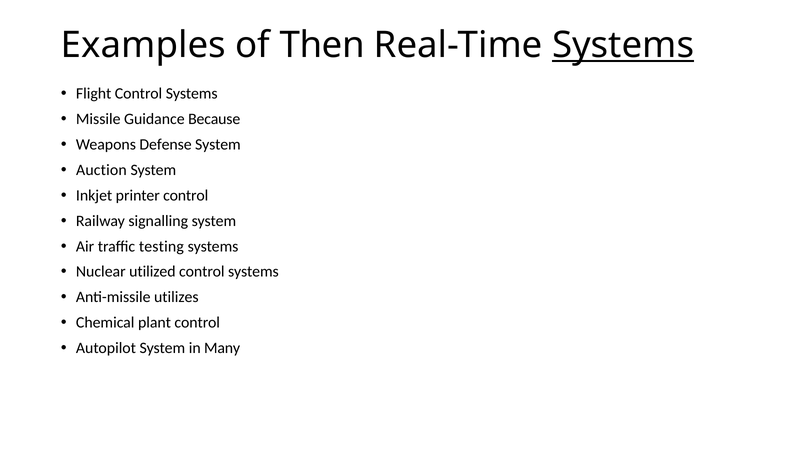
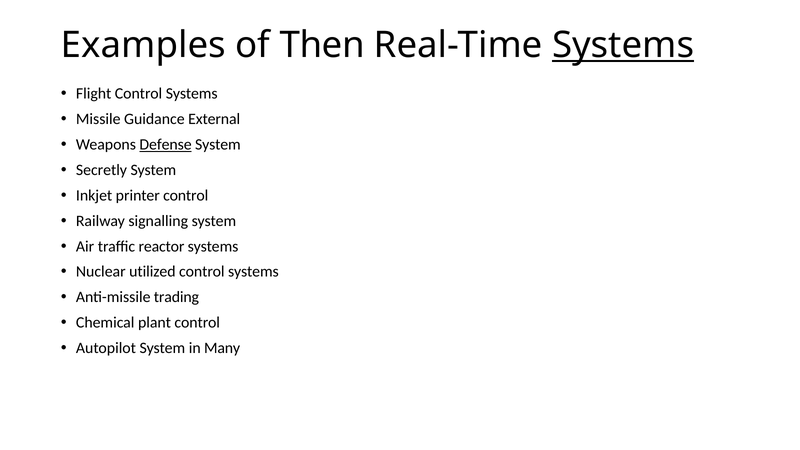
Because: Because -> External (214, 119)
Defense underline: none -> present (166, 145)
Auction: Auction -> Secretly (102, 170)
testing: testing -> reactor (162, 246)
utilizes: utilizes -> trading (176, 297)
